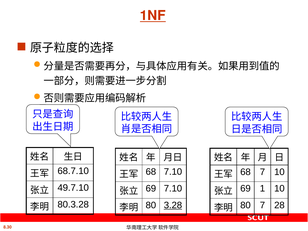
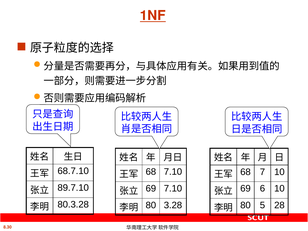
49.7.10: 49.7.10 -> 89.7.10 (73, 188)
1: 1 -> 6 (262, 189)
3.28 underline: present -> none (173, 205)
80 7: 7 -> 5 (262, 205)
